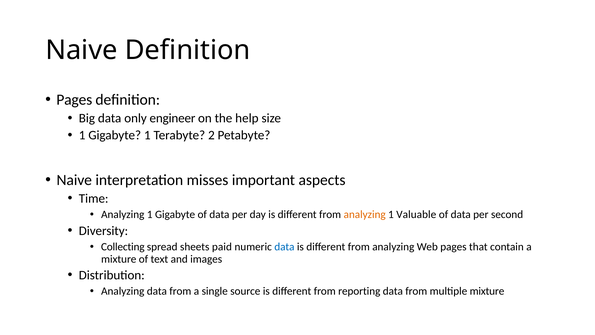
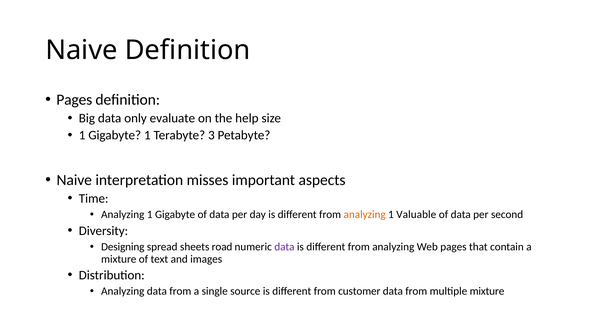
engineer: engineer -> evaluate (172, 118)
2: 2 -> 3 (211, 135)
Collecting: Collecting -> Designing (123, 247)
paid: paid -> road (222, 247)
data colour: blue -> purple (284, 247)
reporting: reporting -> customer (359, 291)
